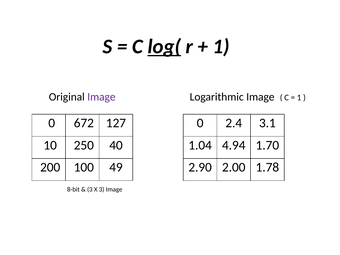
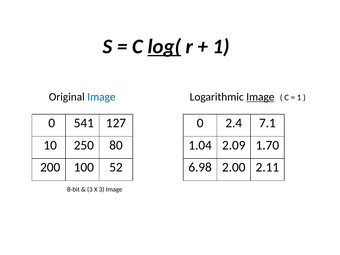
Image colour: purple -> blue (101, 97)
Image underline: none -> present (260, 97)
672: 672 -> 541 (84, 123)
3.1: 3.1 -> 7.1 (267, 123)
40: 40 -> 80 (116, 145)
4.94: 4.94 -> 2.09 (234, 145)
49: 49 -> 52 (116, 167)
2.90: 2.90 -> 6.98 (200, 167)
1.78: 1.78 -> 2.11 (267, 167)
